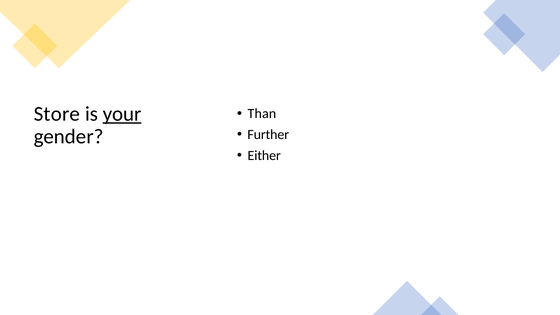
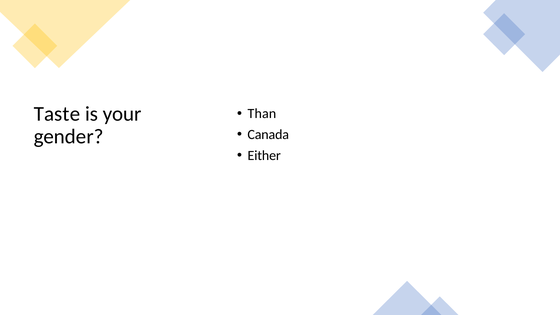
Store: Store -> Taste (57, 114)
your underline: present -> none (122, 114)
Further: Further -> Canada (268, 135)
